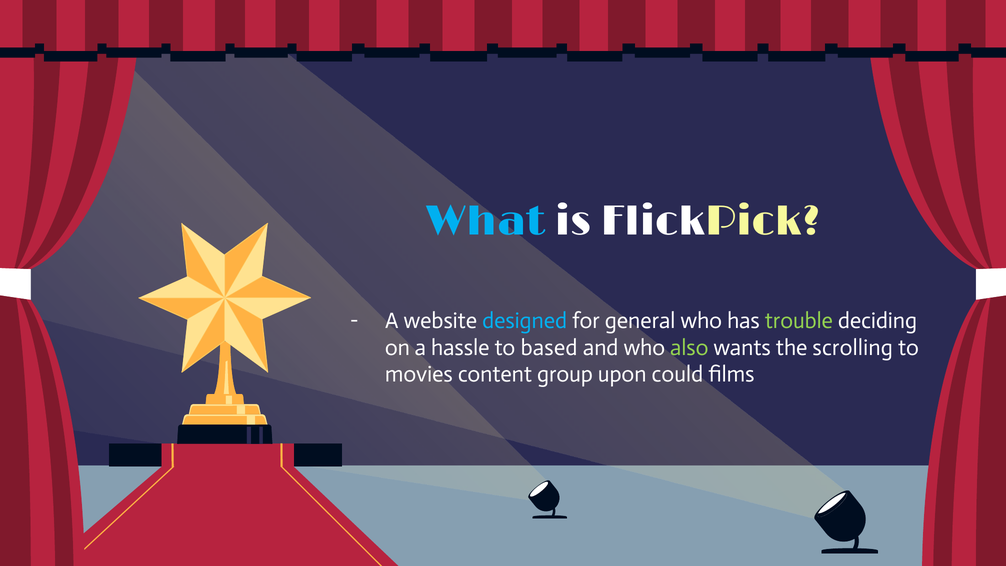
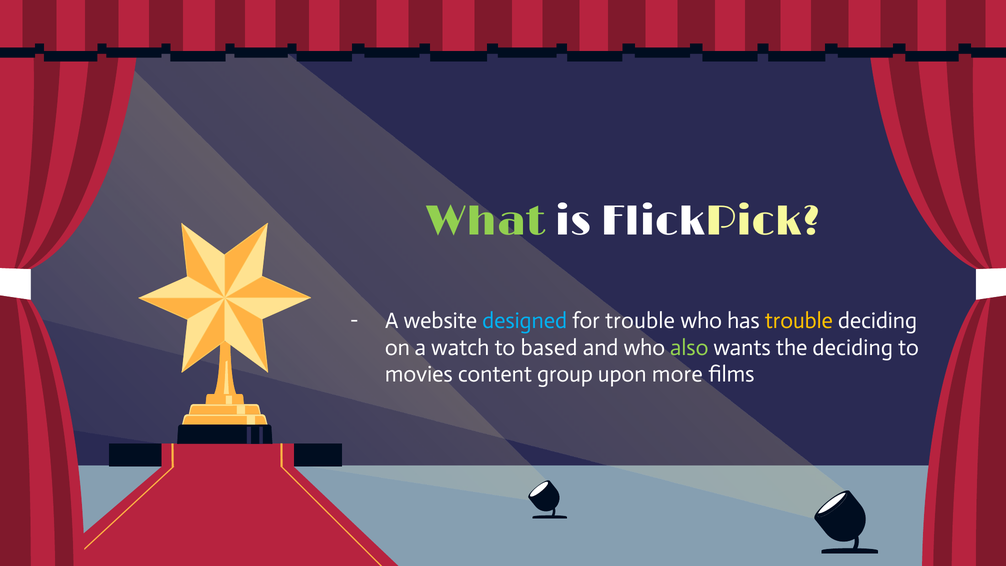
What colour: light blue -> light green (486, 221)
for general: general -> trouble (640, 321)
trouble colour: light green -> yellow (799, 321)
hassle: hassle -> watch (460, 348)
the scrolling: scrolling -> deciding (853, 348)
could: could -> more (677, 374)
